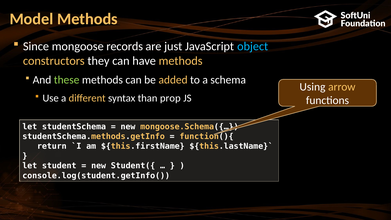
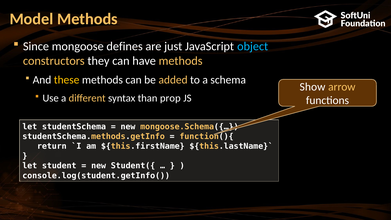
records: records -> defines (125, 46)
these colour: light green -> yellow (67, 80)
Using: Using -> Show (312, 87)
